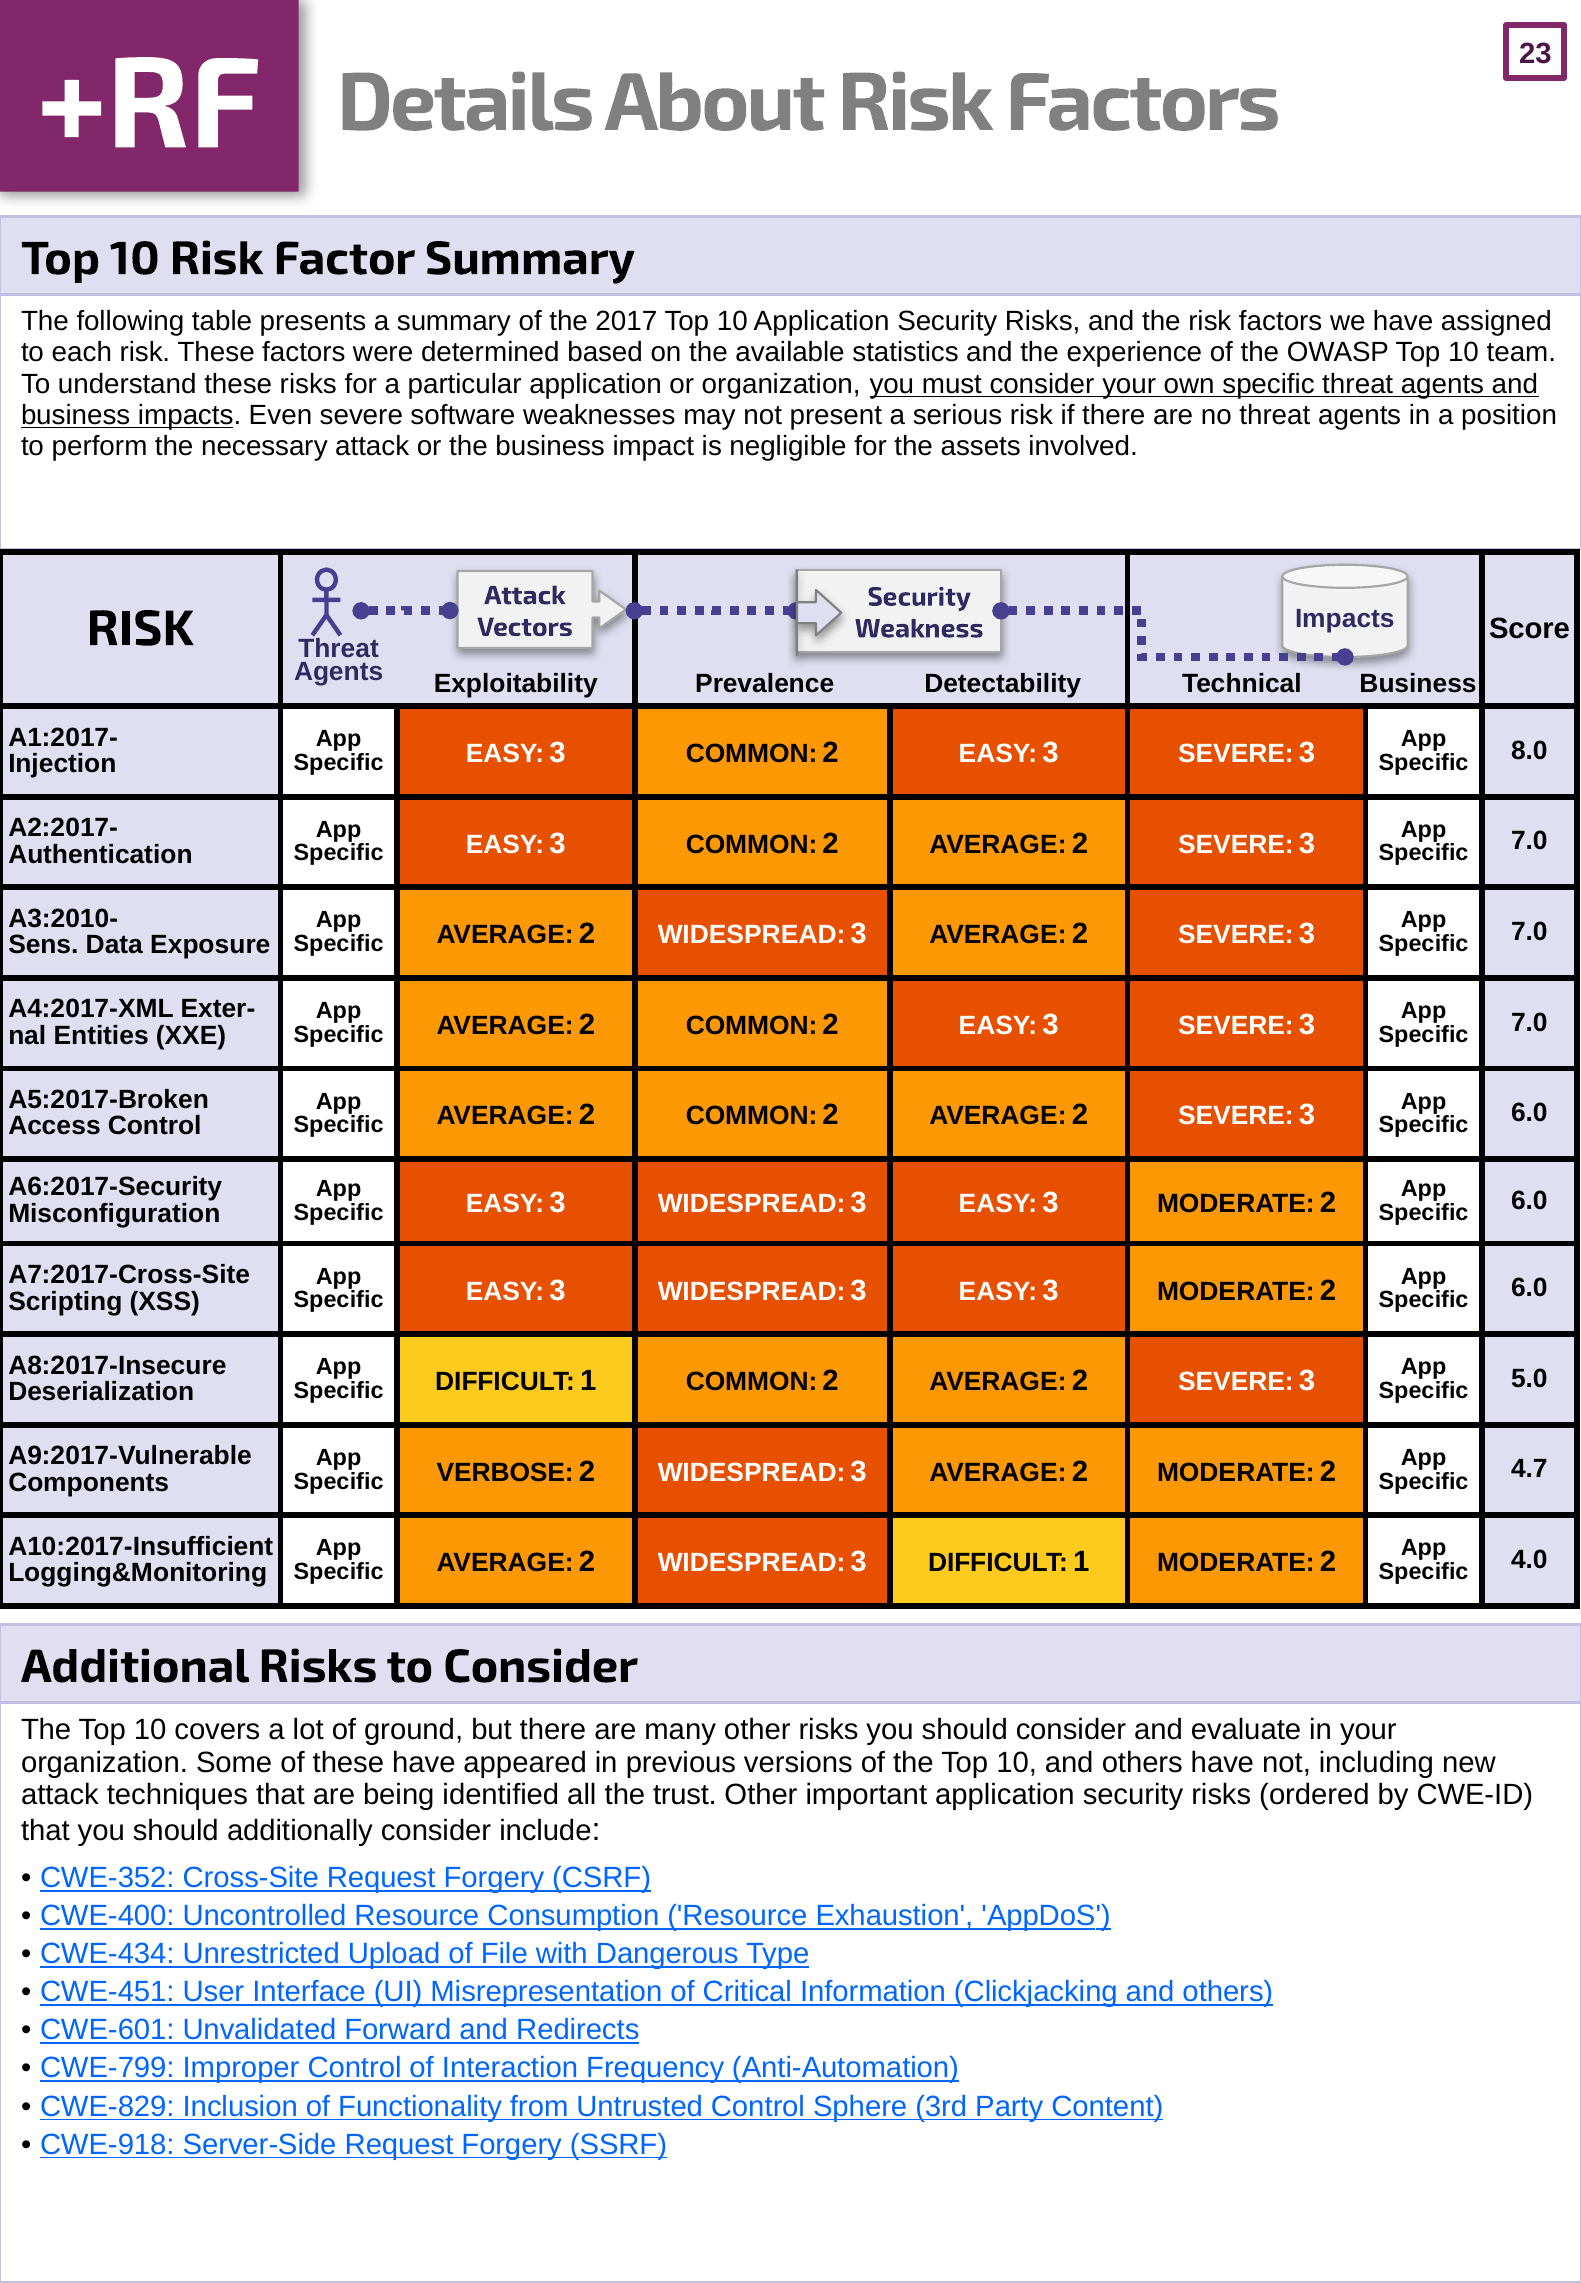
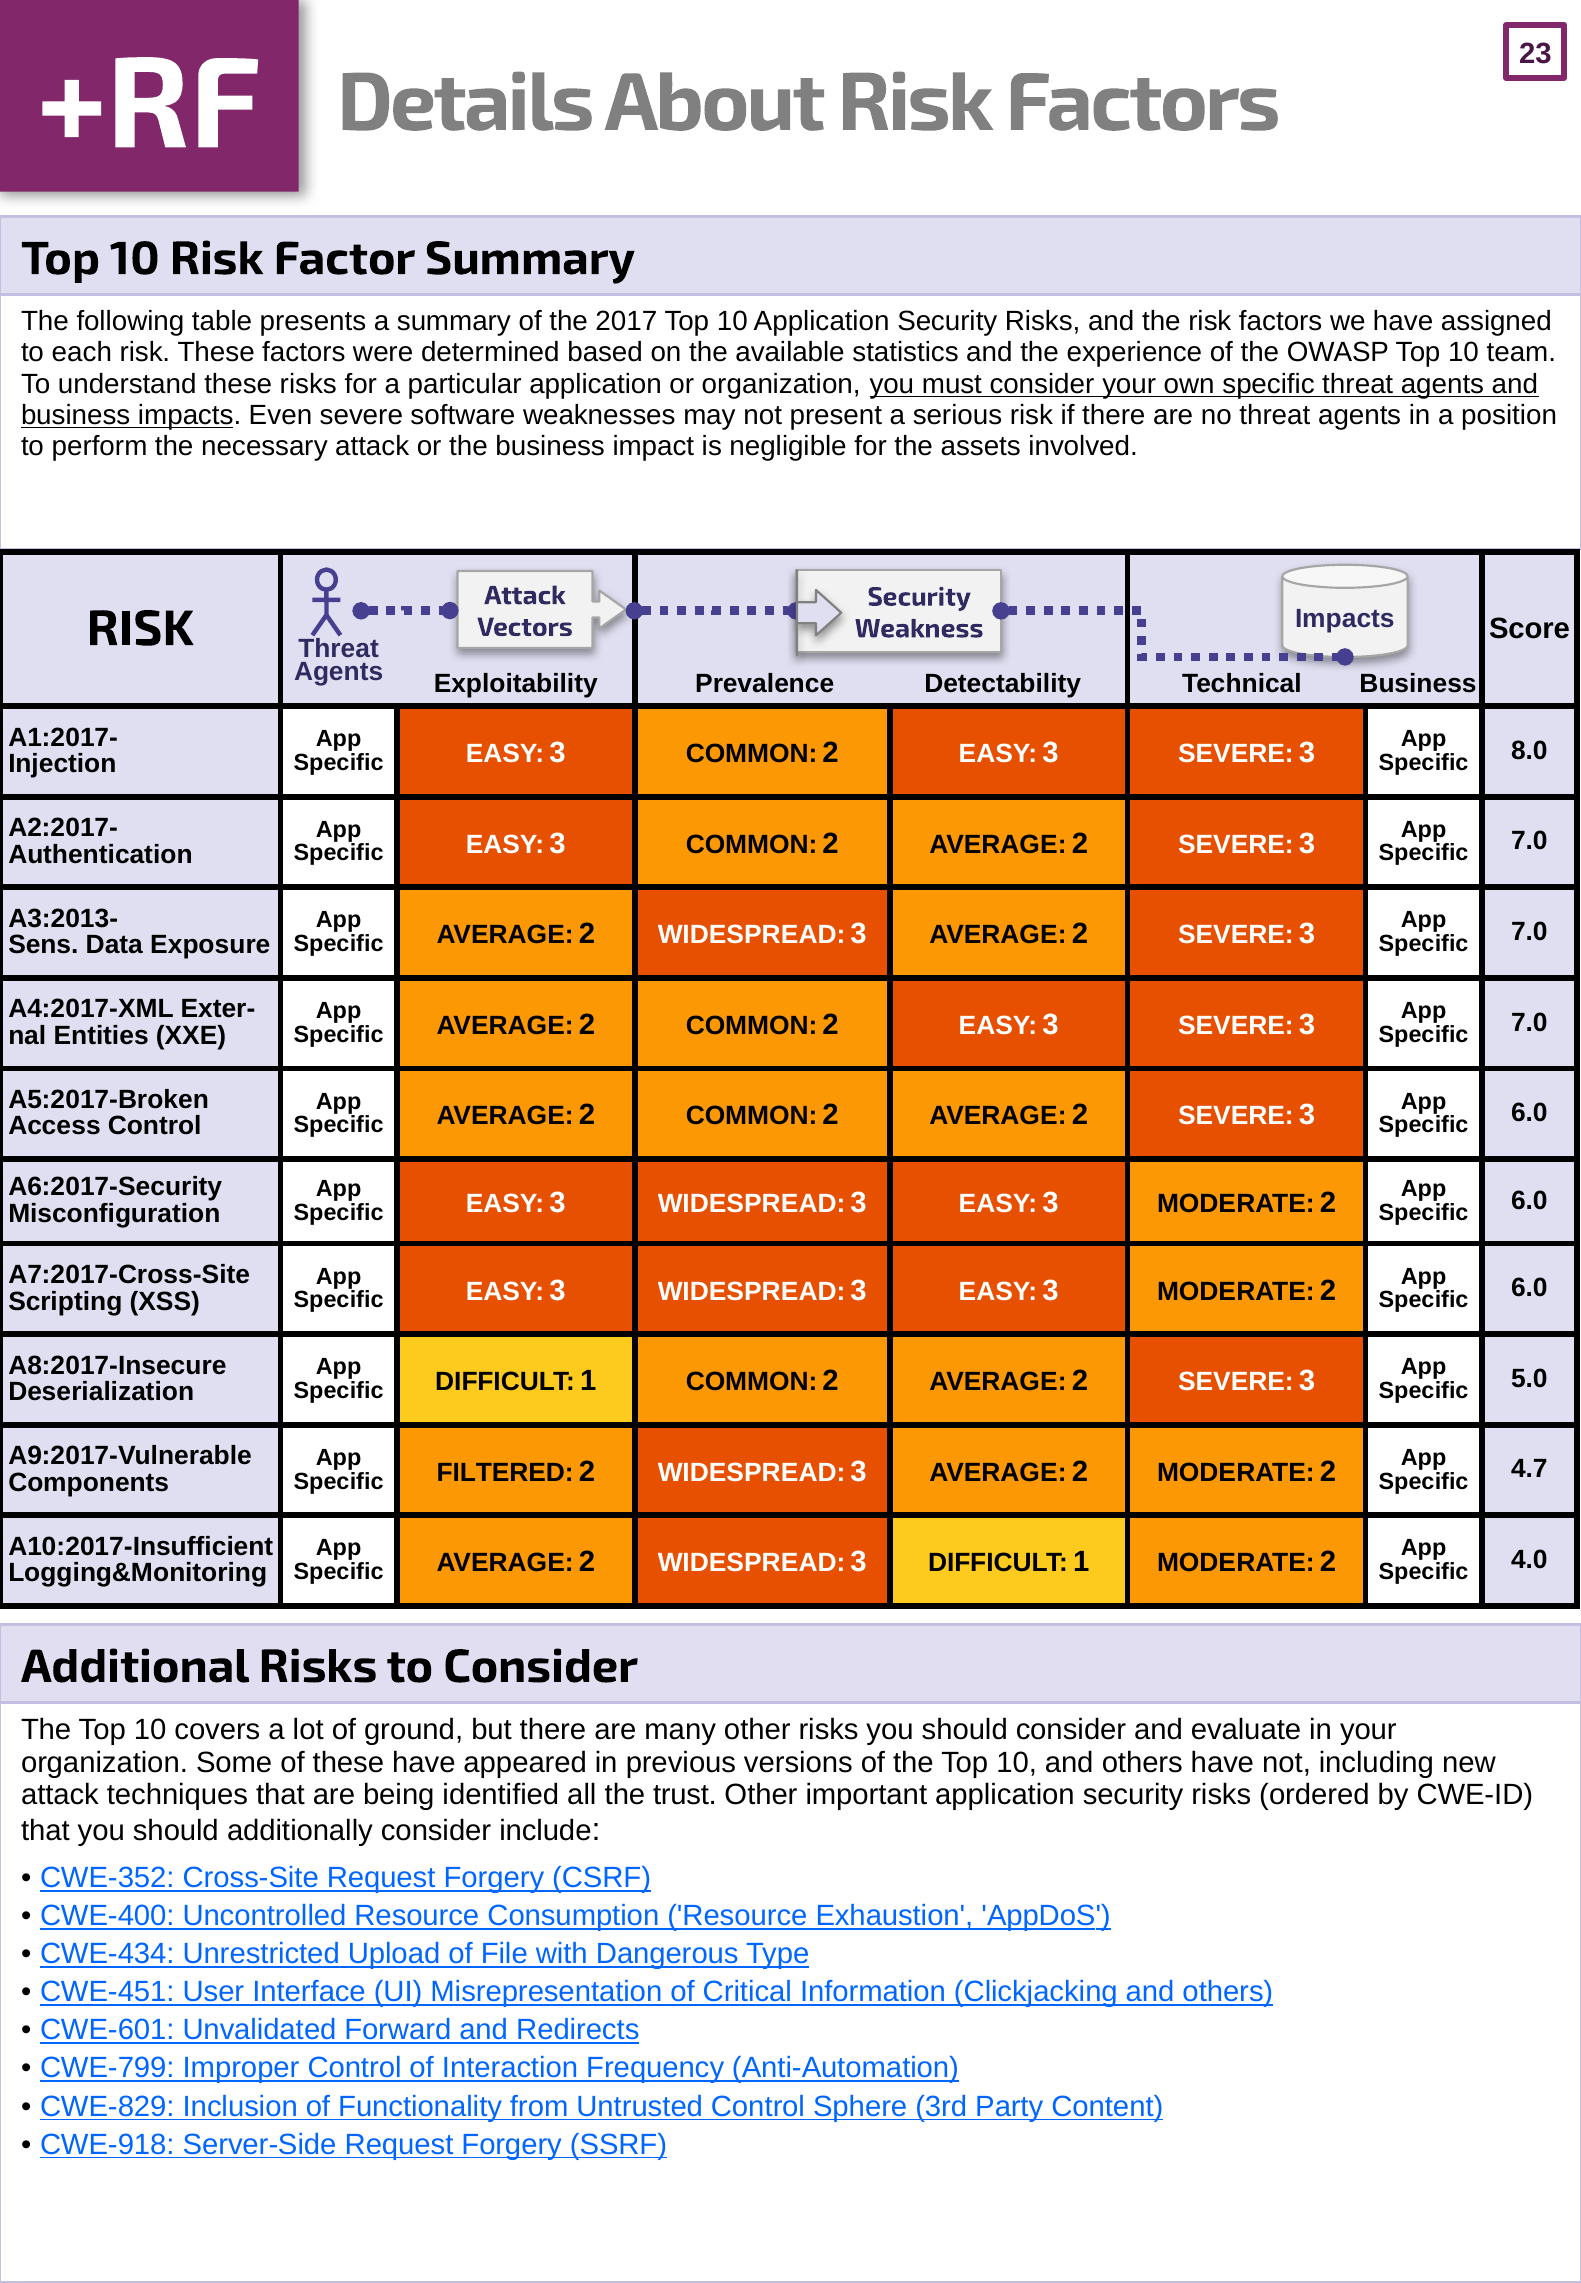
A3:2010-: A3:2010- -> A3:2013- (63, 919)
VERBOSE: VERBOSE -> FILTERED (505, 1473)
